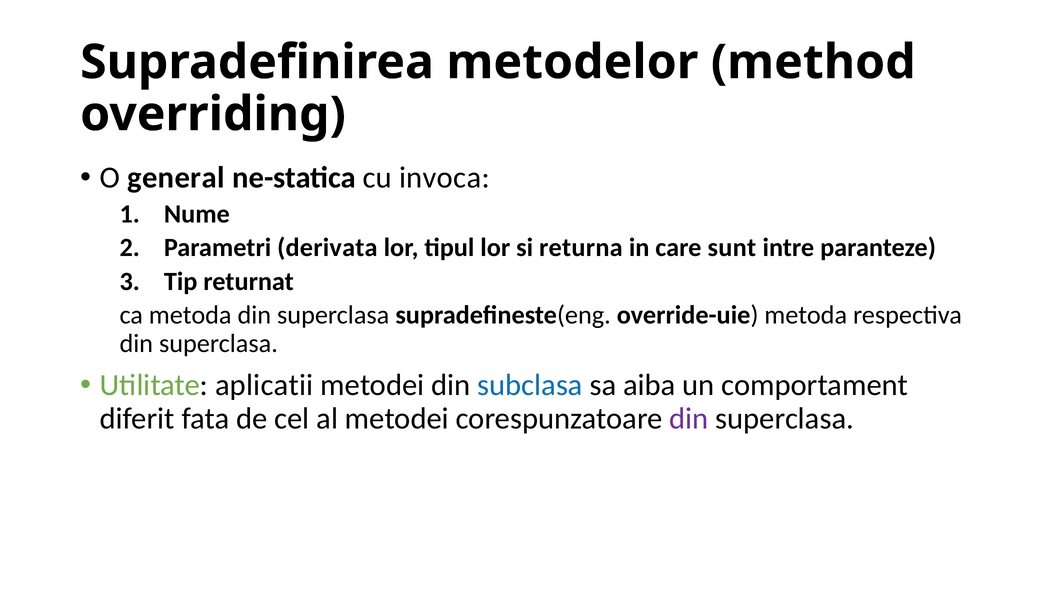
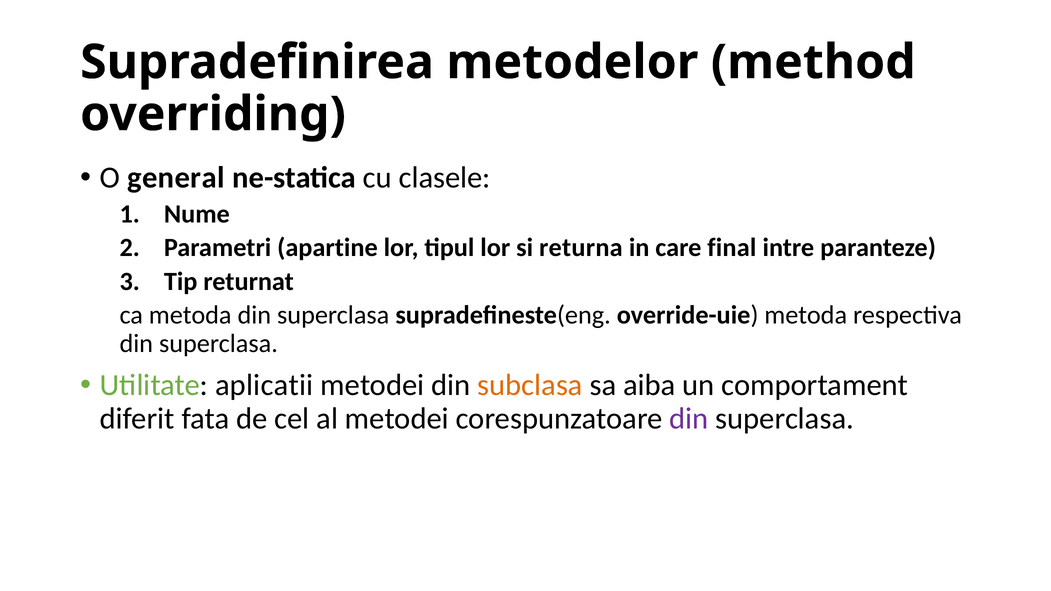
invoca: invoca -> clasele (445, 178)
derivata: derivata -> apartine (327, 248)
sunt: sunt -> final (732, 248)
subclasa colour: blue -> orange (530, 385)
